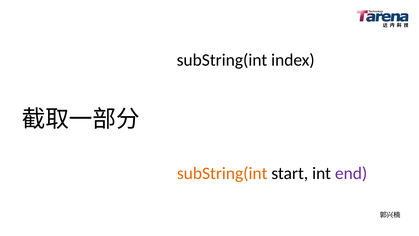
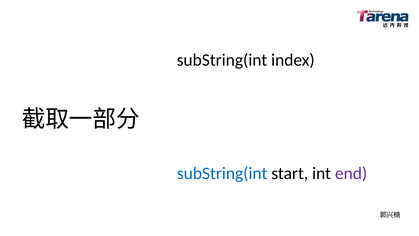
subString(int colour: orange -> blue (222, 173)
